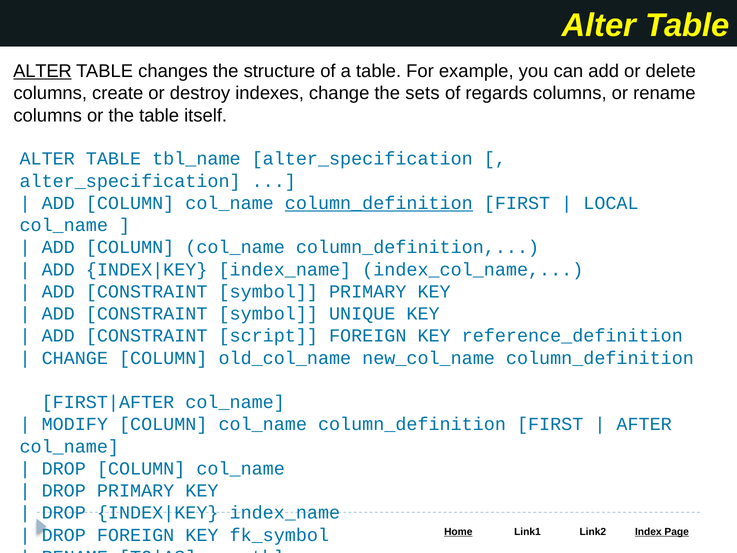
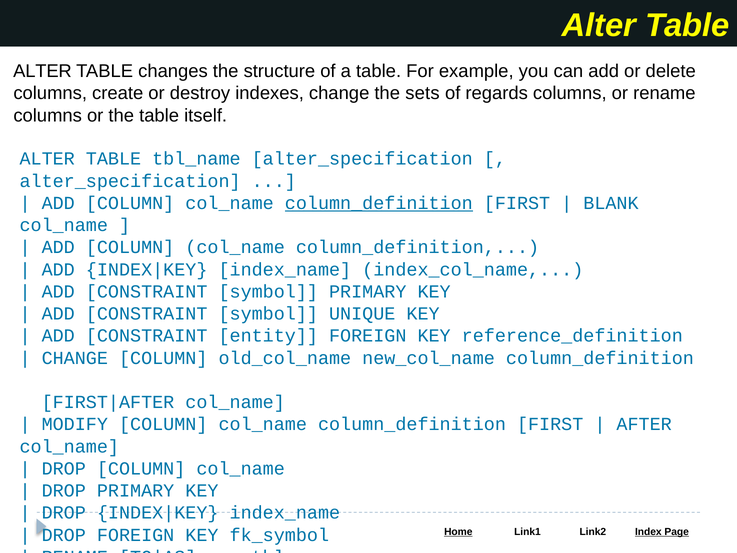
ALTER underline: present -> none (42, 71)
LOCAL: LOCAL -> BLANK (611, 203)
script: script -> entity (268, 336)
